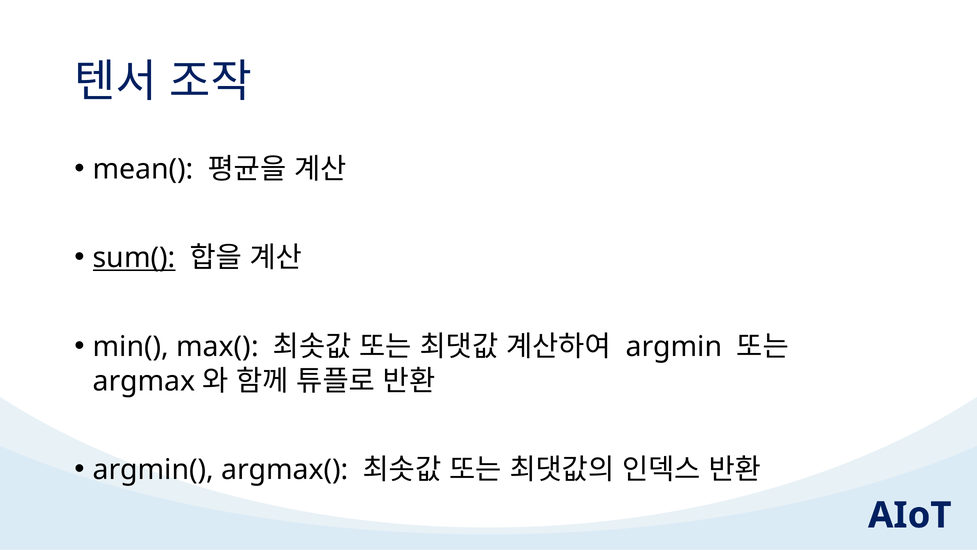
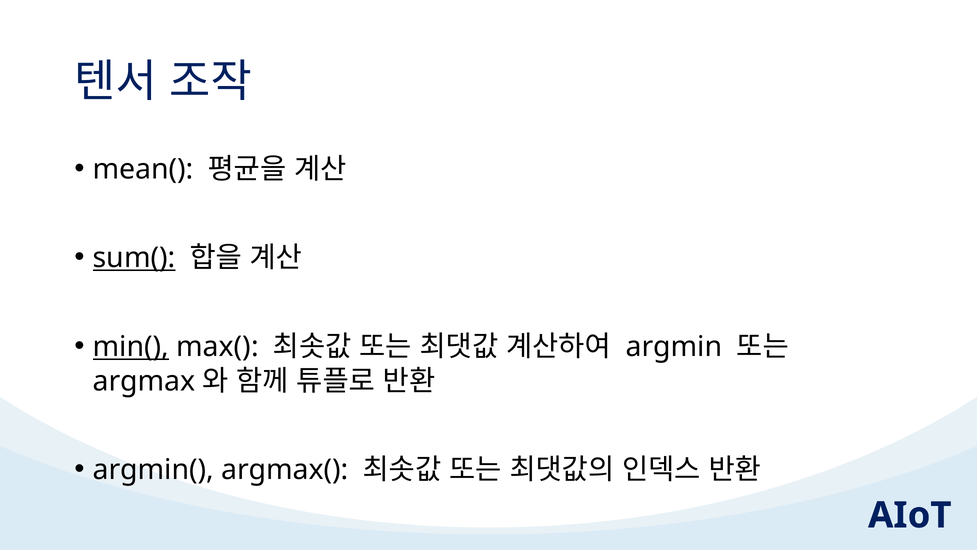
min( underline: none -> present (131, 347)
